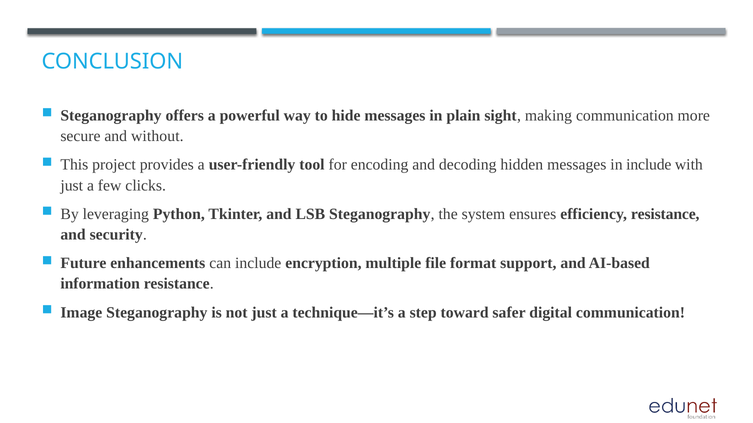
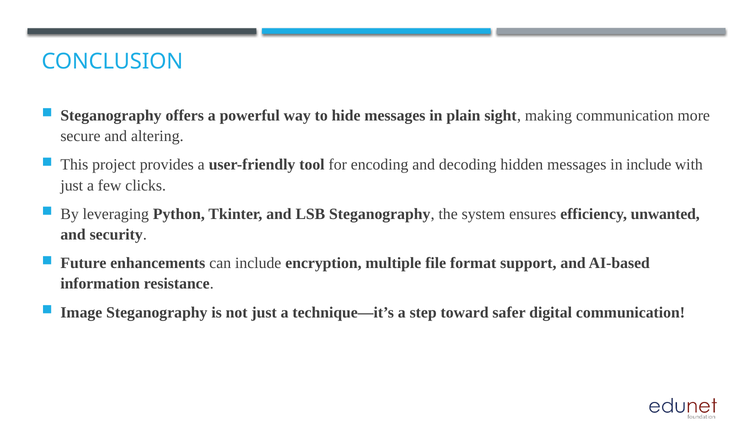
without: without -> altering (157, 136)
efficiency resistance: resistance -> unwanted (665, 214)
